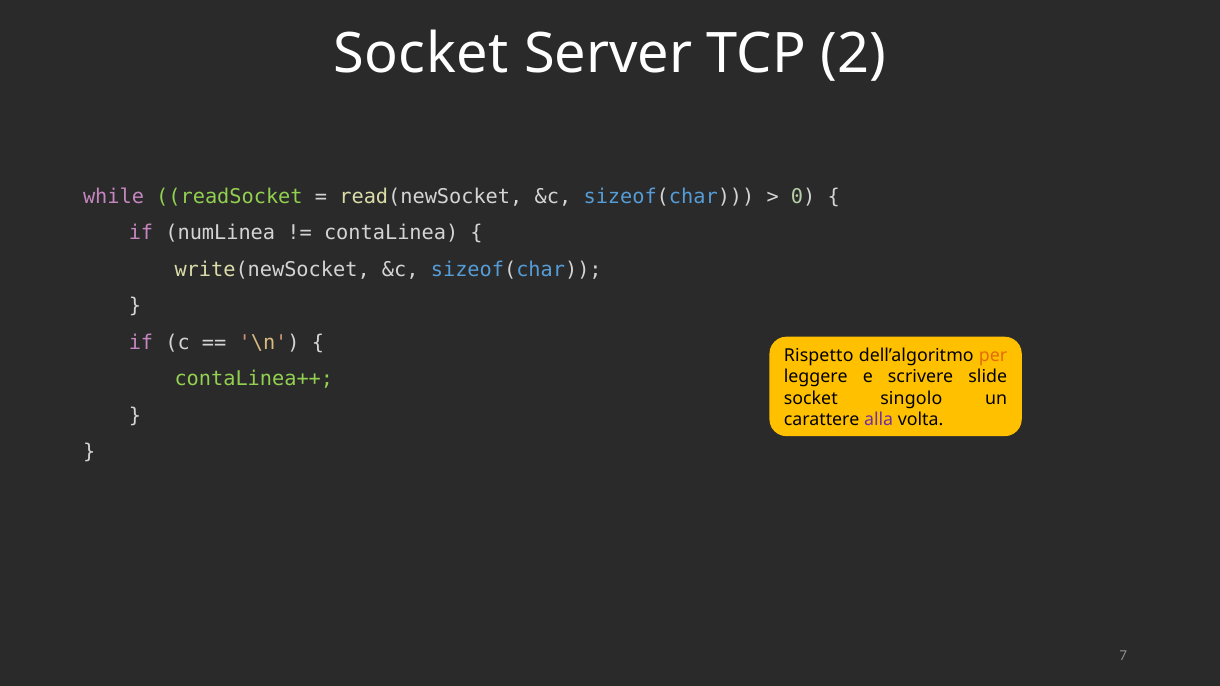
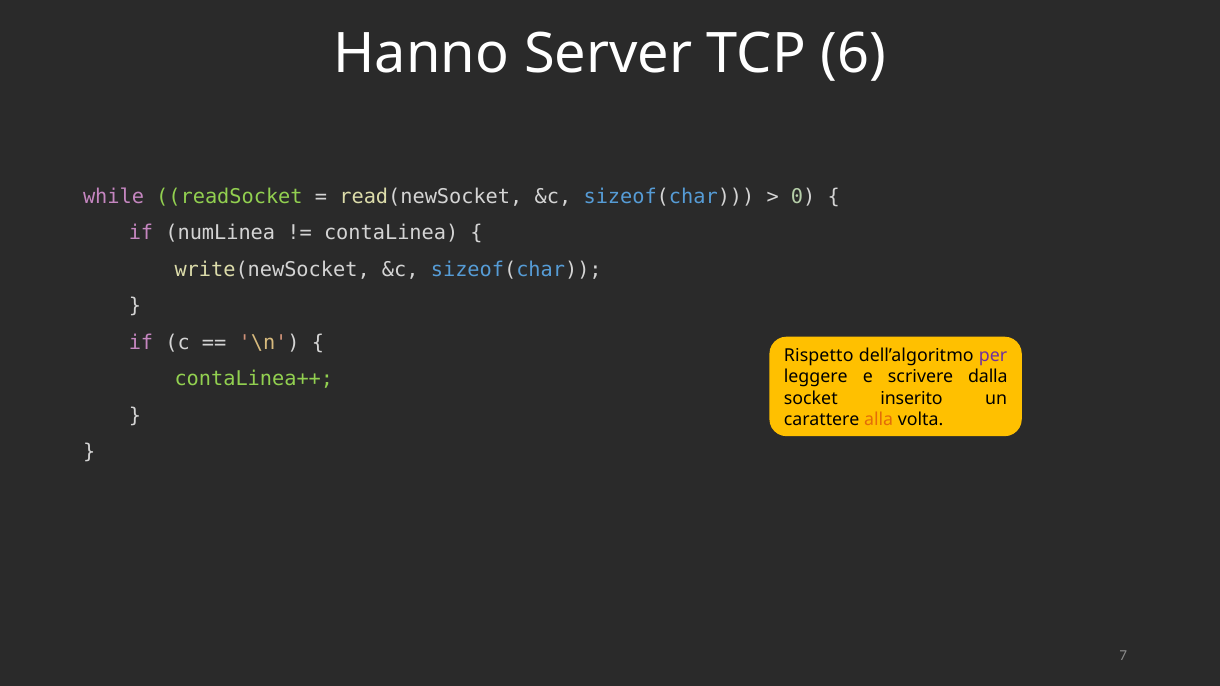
Socket: Socket -> Hanno (421, 54)
2: 2 -> 6 (853, 54)
per colour: orange -> purple (993, 356)
slide: slide -> dalla (988, 377)
singolo: singolo -> inserito (912, 398)
alla colour: purple -> orange (879, 420)
